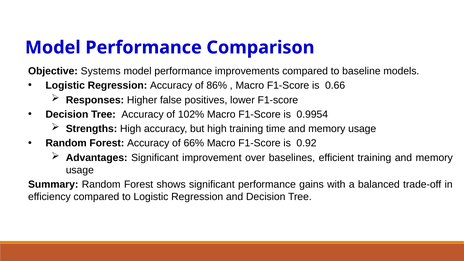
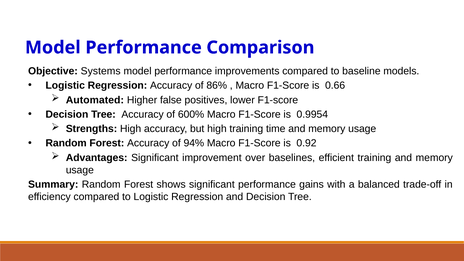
Responses: Responses -> Automated (95, 100)
102%: 102% -> 600% (191, 114)
66%: 66% -> 94% (194, 143)
